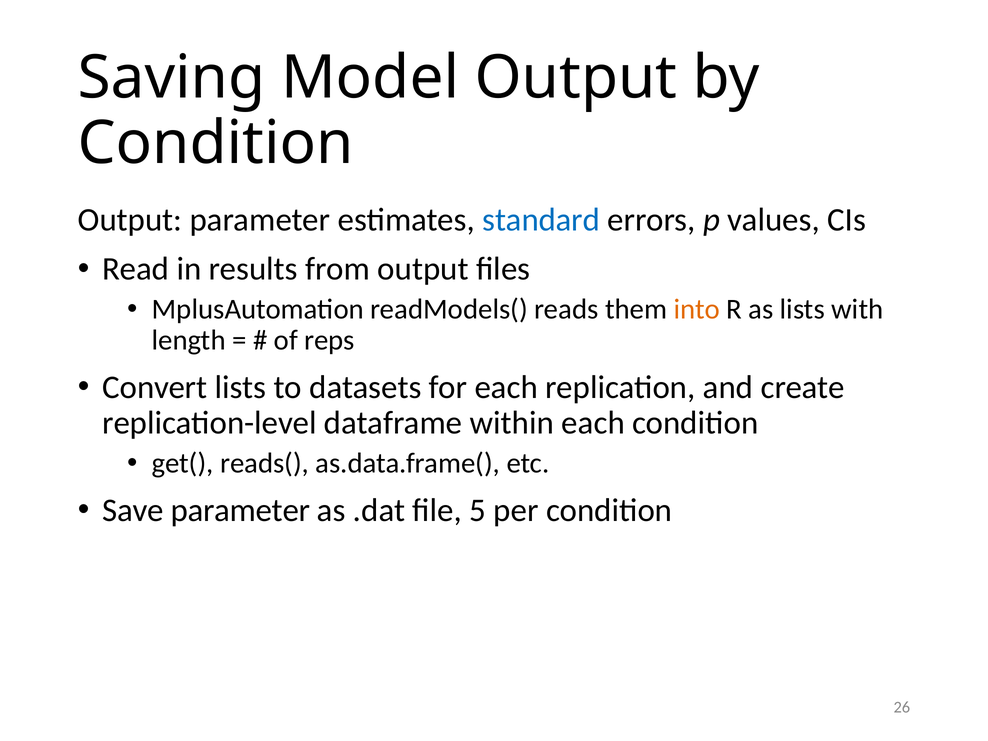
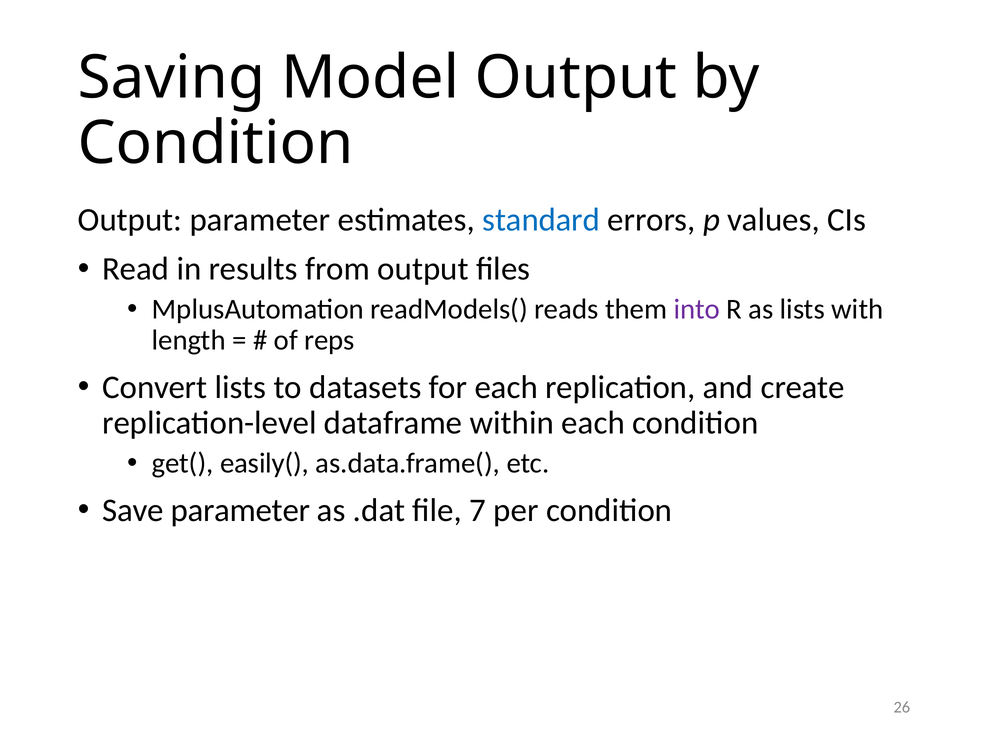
into colour: orange -> purple (697, 309)
reads(: reads( -> easily( (265, 463)
5: 5 -> 7 (478, 510)
